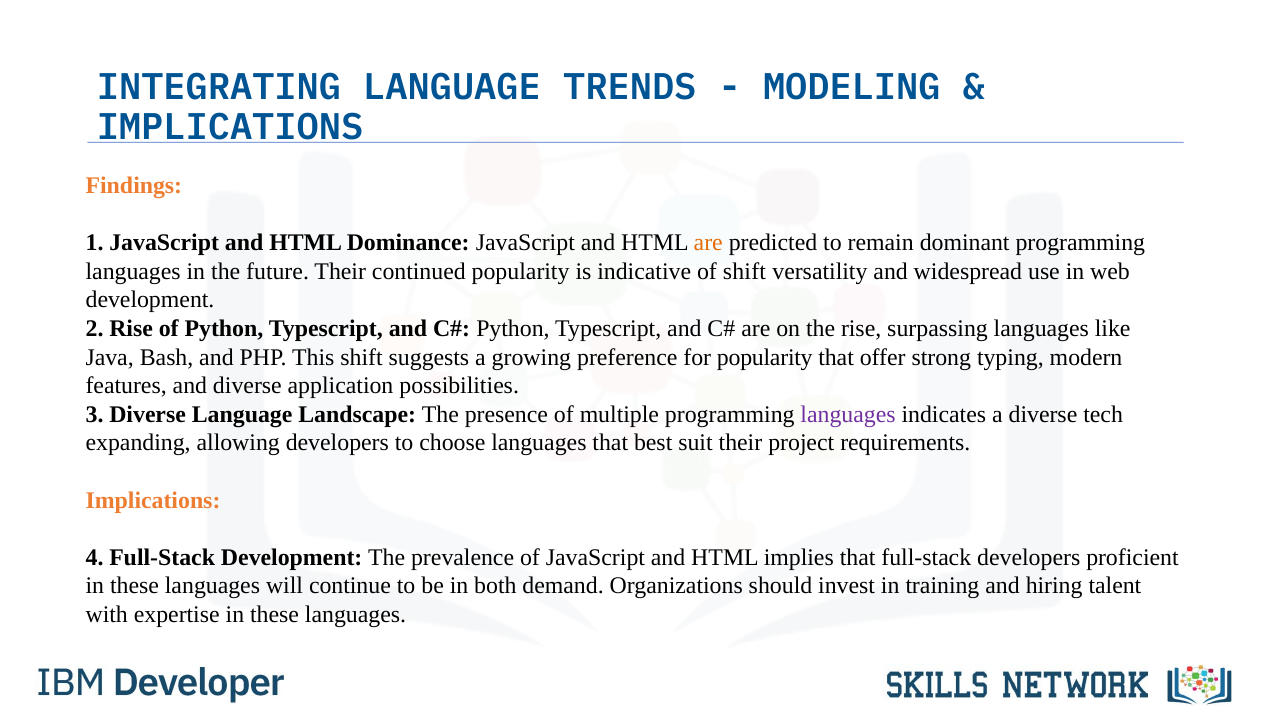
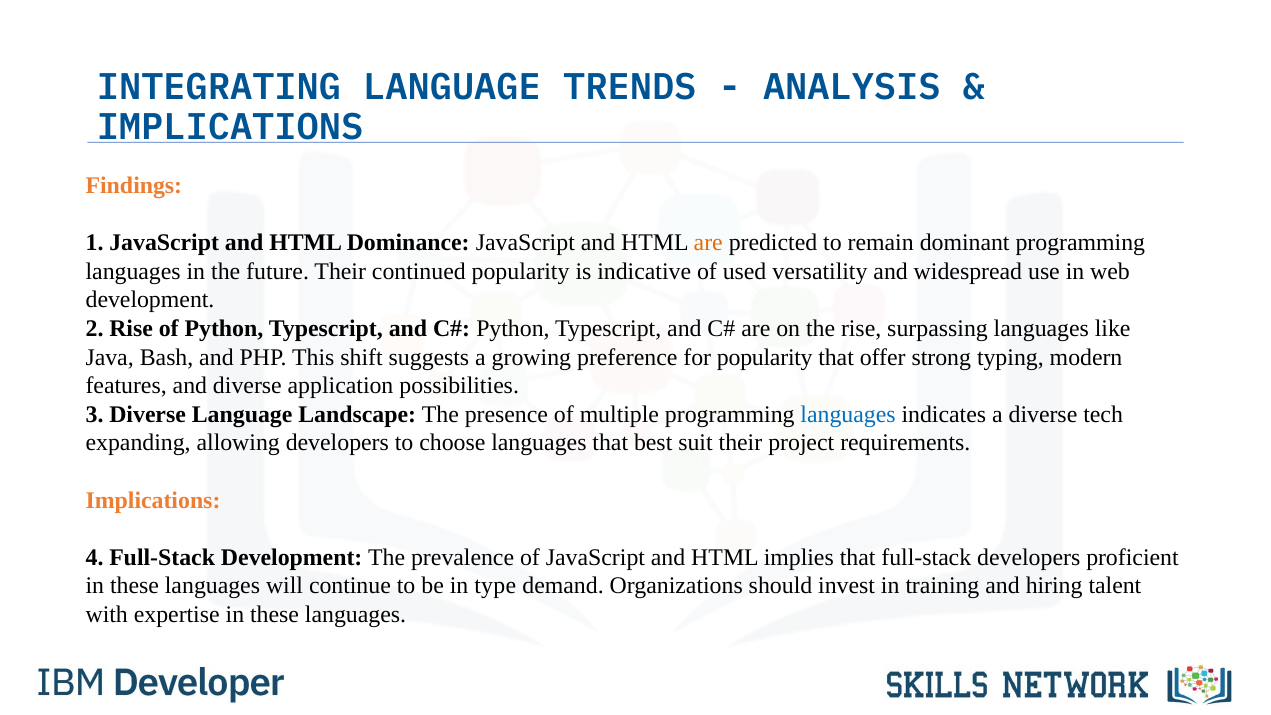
MODELING: MODELING -> ANALYSIS (852, 87)
of shift: shift -> used (745, 271)
languages colour: purple -> blue (848, 414)
both: both -> type (495, 586)
